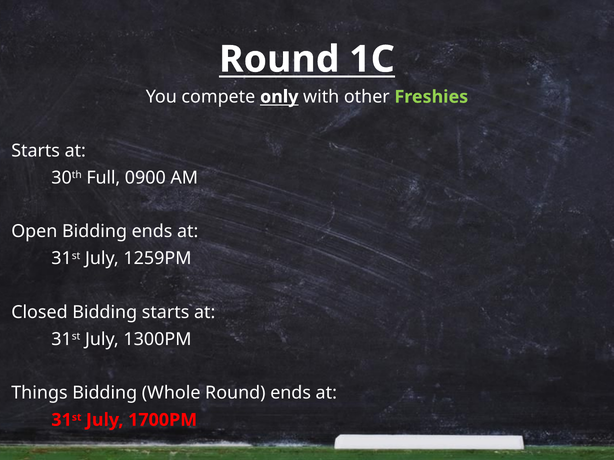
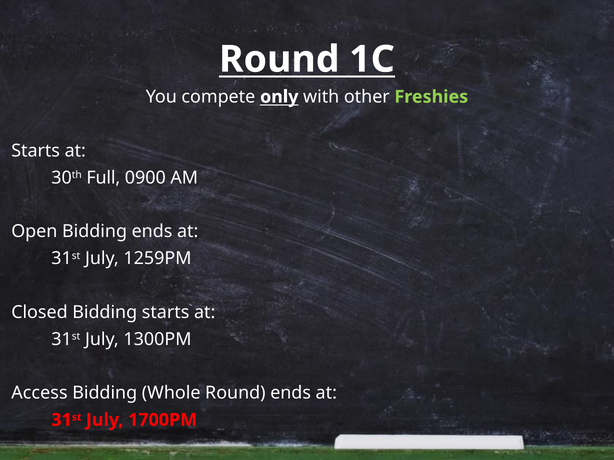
Things: Things -> Access (39, 393)
